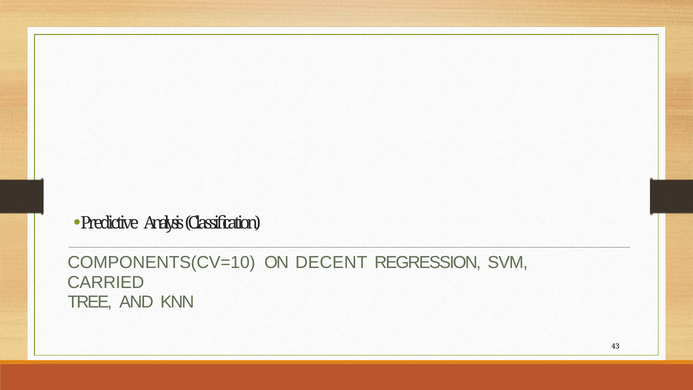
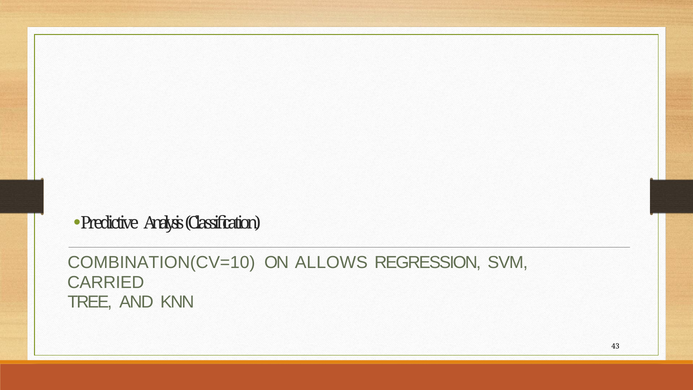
COMPONENTS(CV=10: COMPONENTS(CV=10 -> COMBINATION(CV=10 (161, 262)
DECENT: DECENT -> ALLOWS (331, 262)
